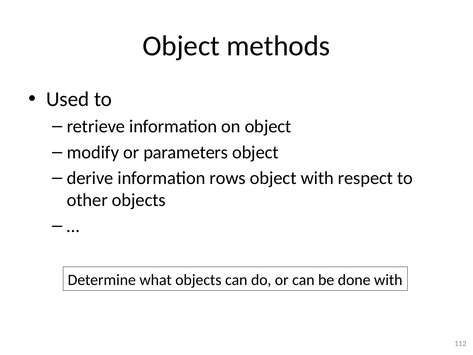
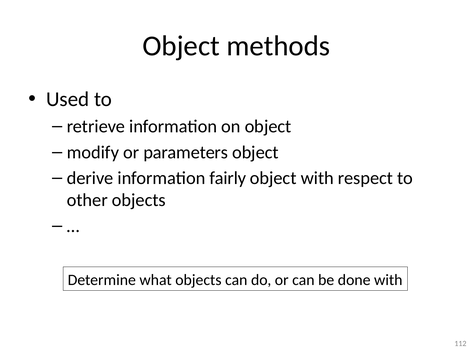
rows: rows -> fairly (228, 178)
